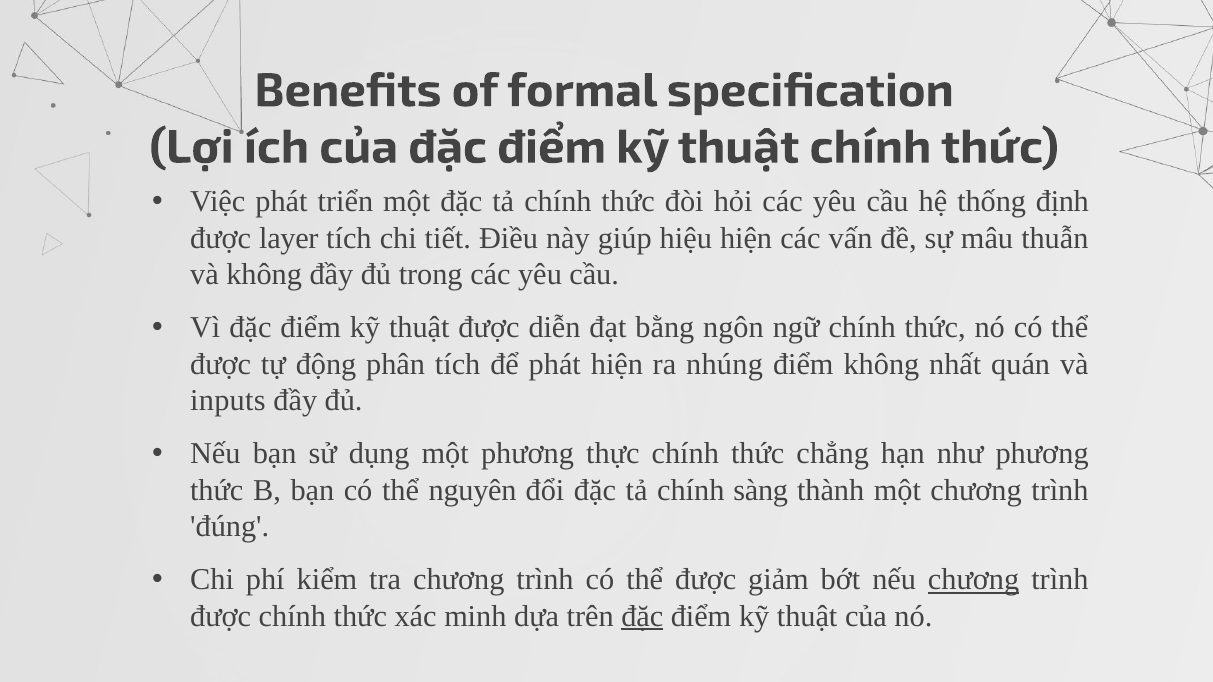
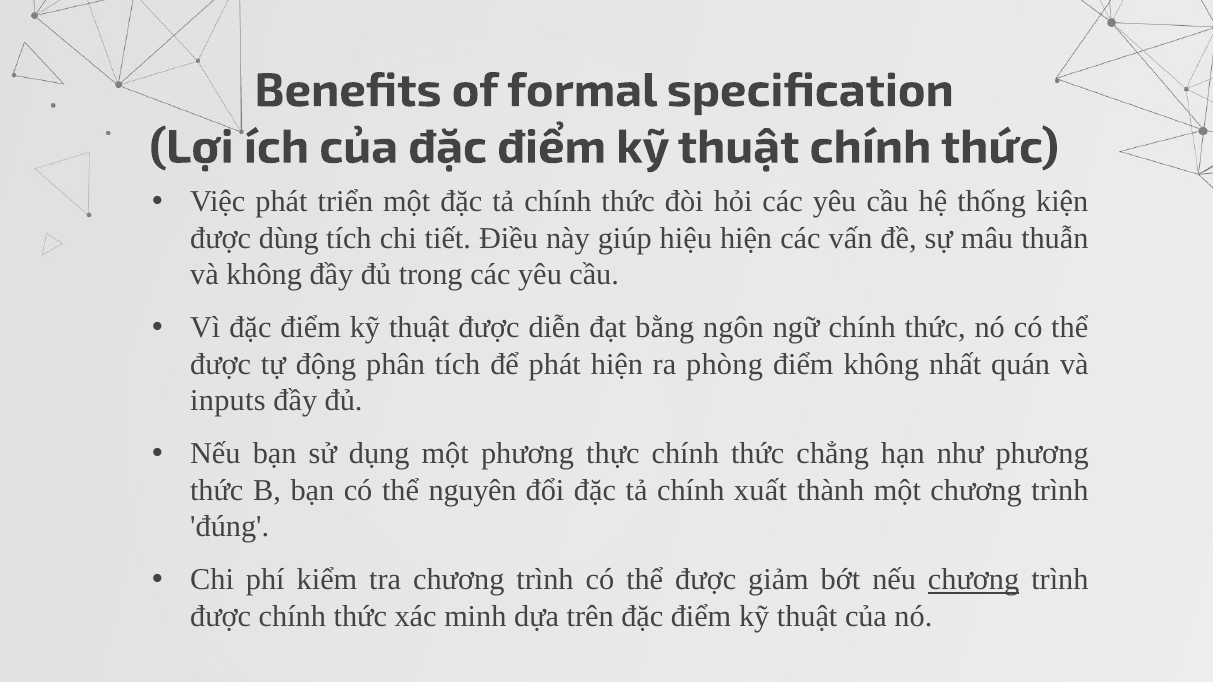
định: định -> kiện (1062, 202)
layer: layer -> dùng (289, 238)
nhúng: nhúng -> phòng (725, 364)
sàng: sàng -> xuất (760, 490)
đặc underline: present -> none (642, 616)
